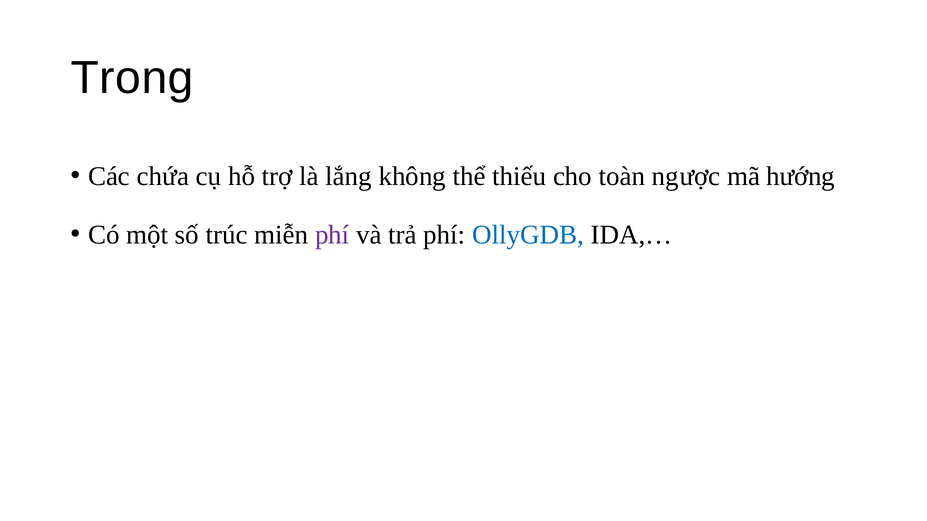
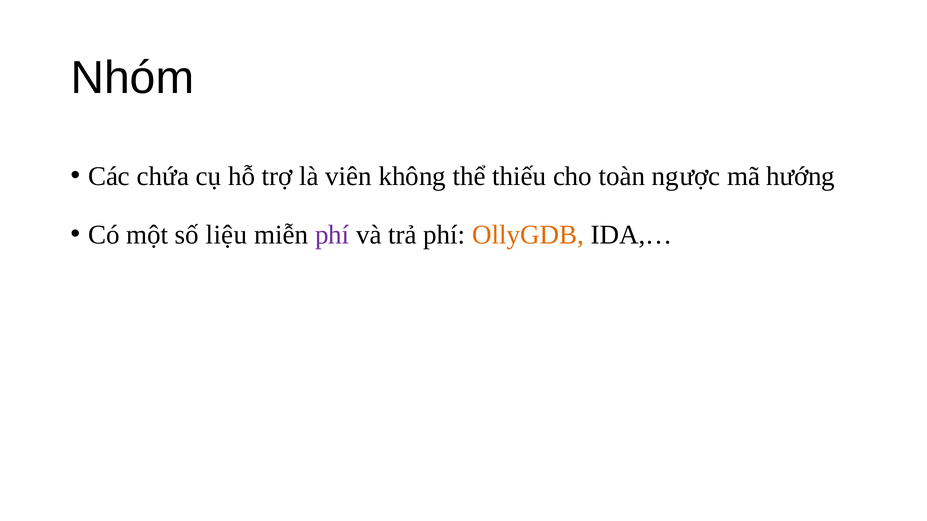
Trong: Trong -> Nhóm (132, 78)
lắng: lắng -> viên (349, 177)
trúc: trúc -> liệu (227, 235)
OllyGDB colour: blue -> orange (528, 235)
